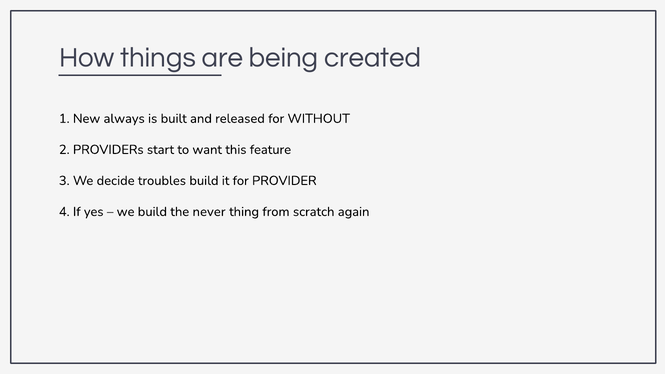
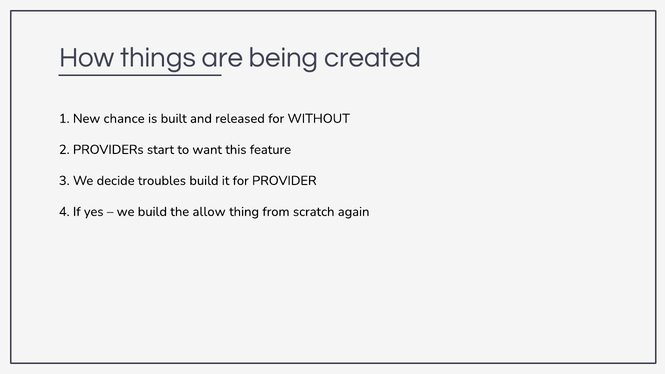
always: always -> chance (124, 119)
never: never -> allow (209, 212)
